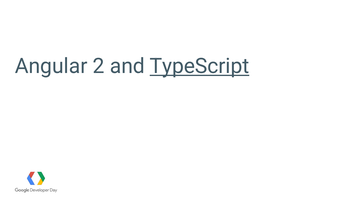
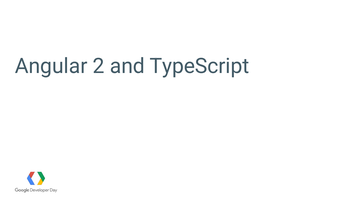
TypeScript underline: present -> none (199, 66)
